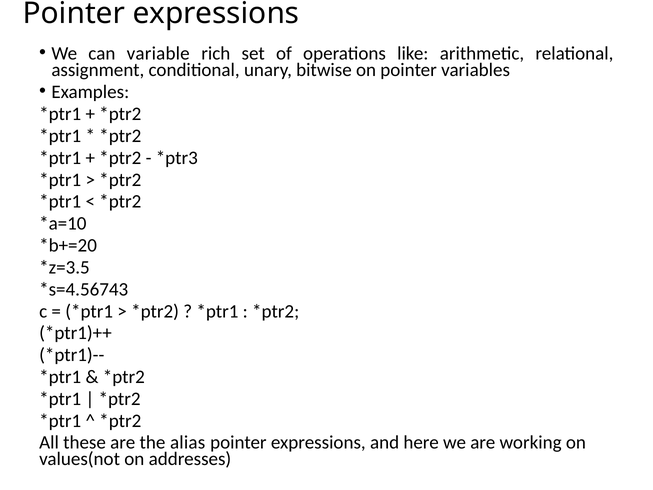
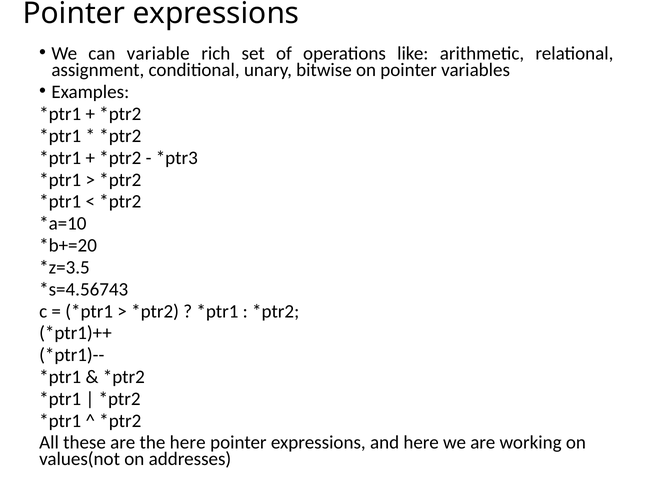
the alias: alias -> here (188, 442)
